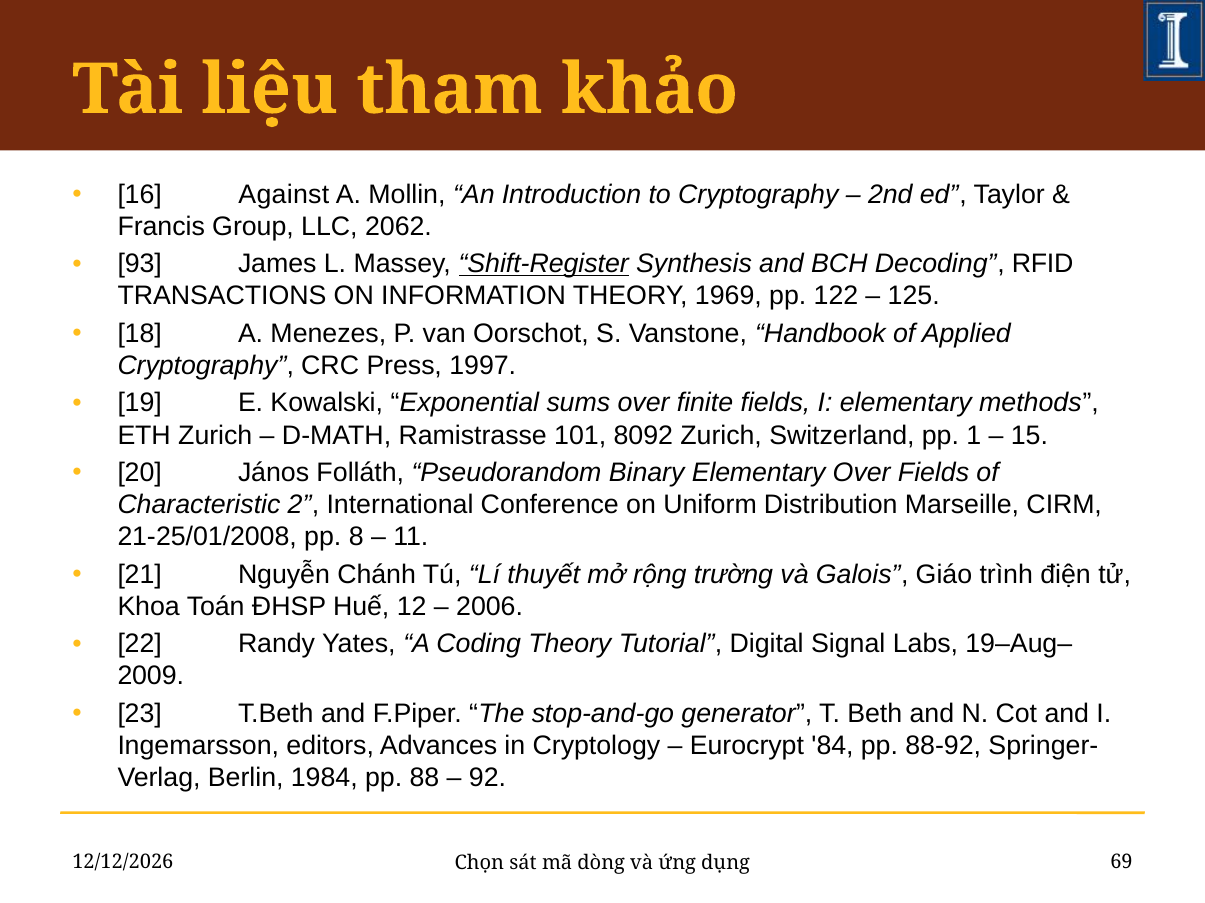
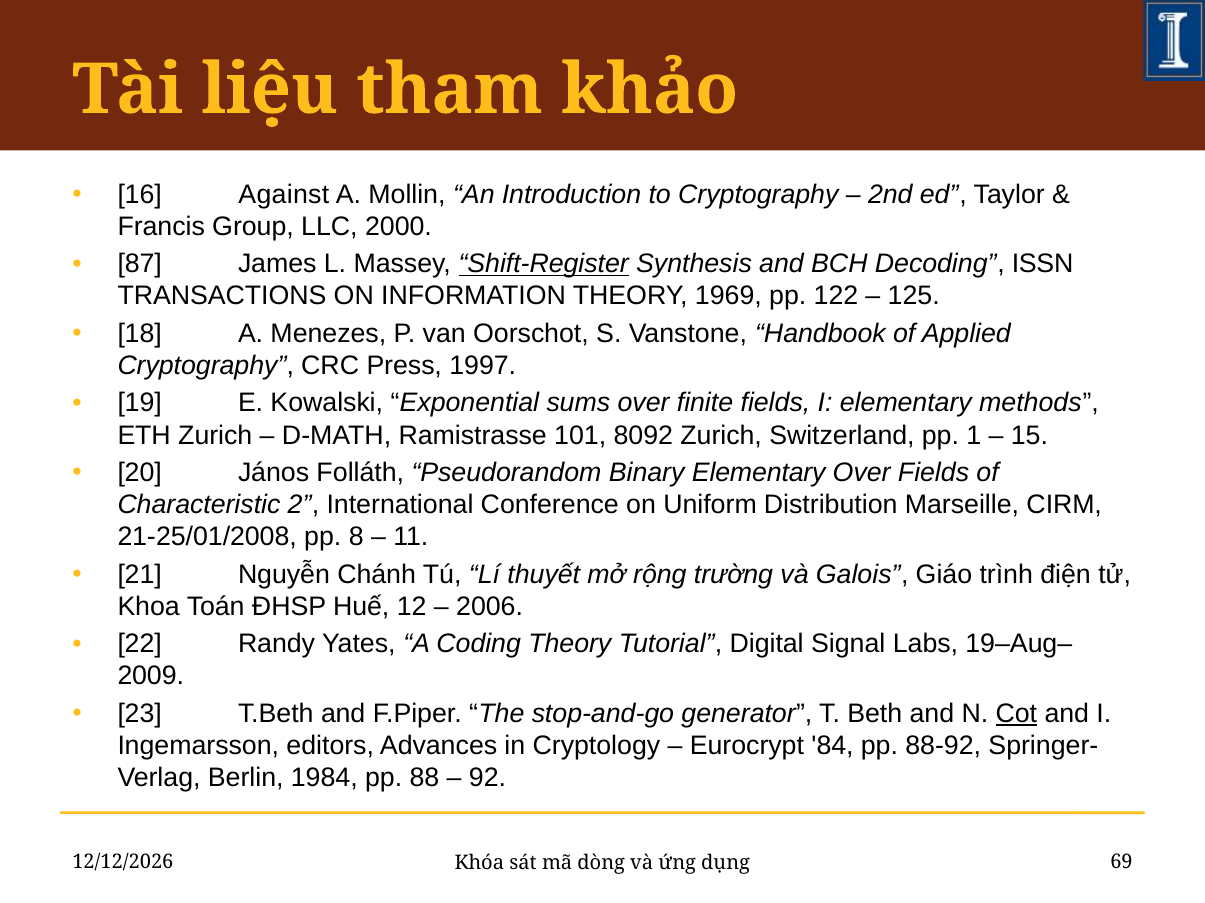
2062: 2062 -> 2000 (398, 227)
93: 93 -> 87 (140, 264)
RFID: RFID -> ISSN (1043, 264)
Cot underline: none -> present (1016, 714)
Chọn: Chọn -> Khóa (479, 864)
